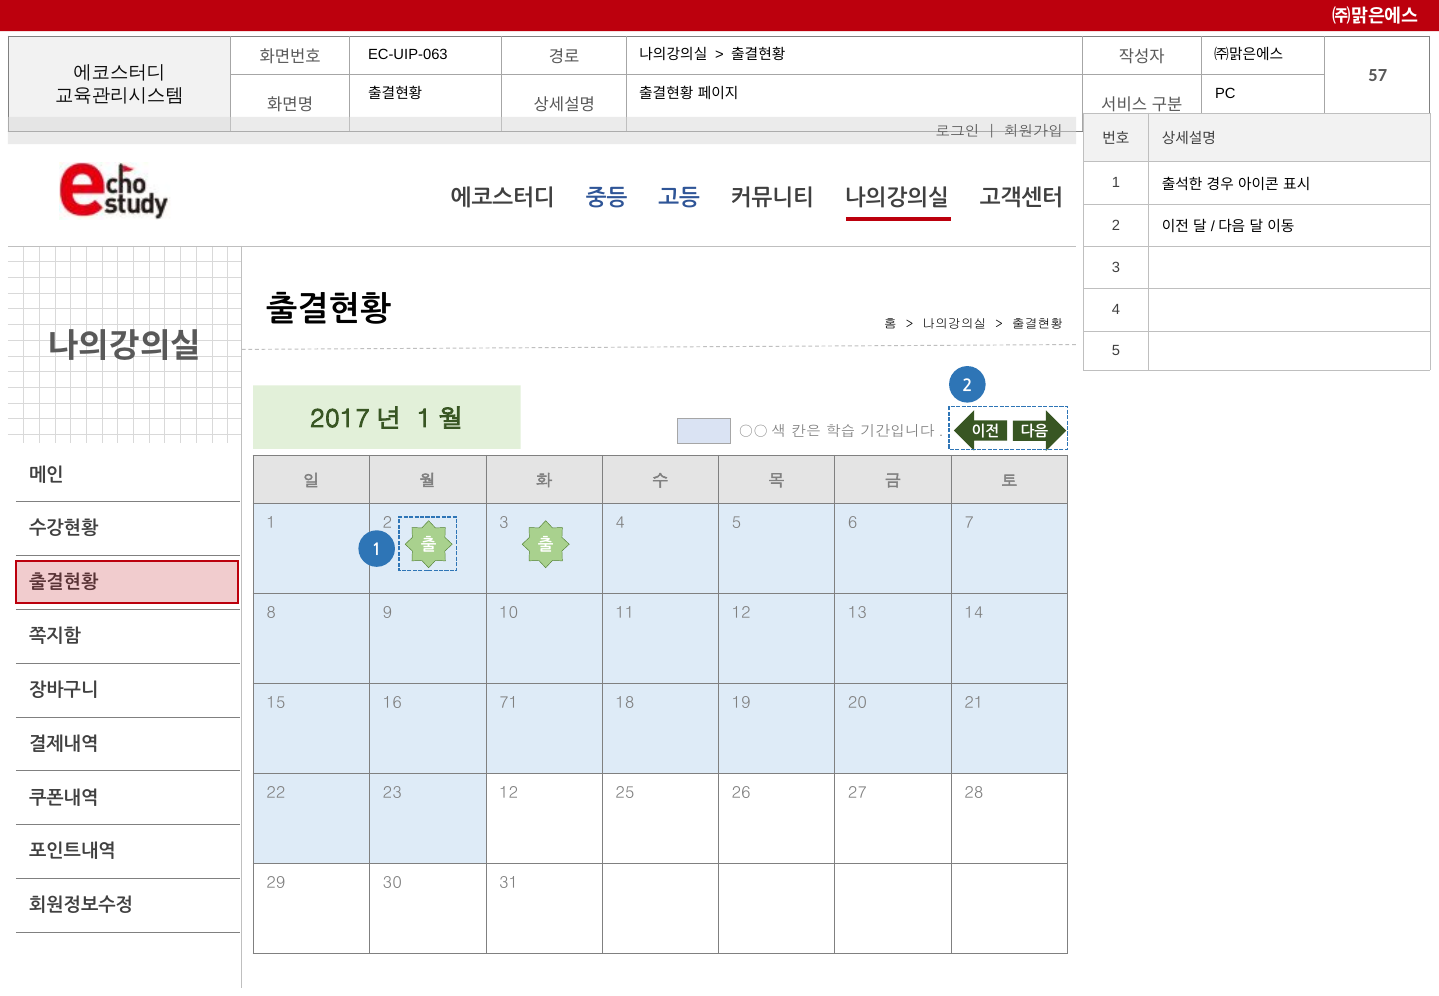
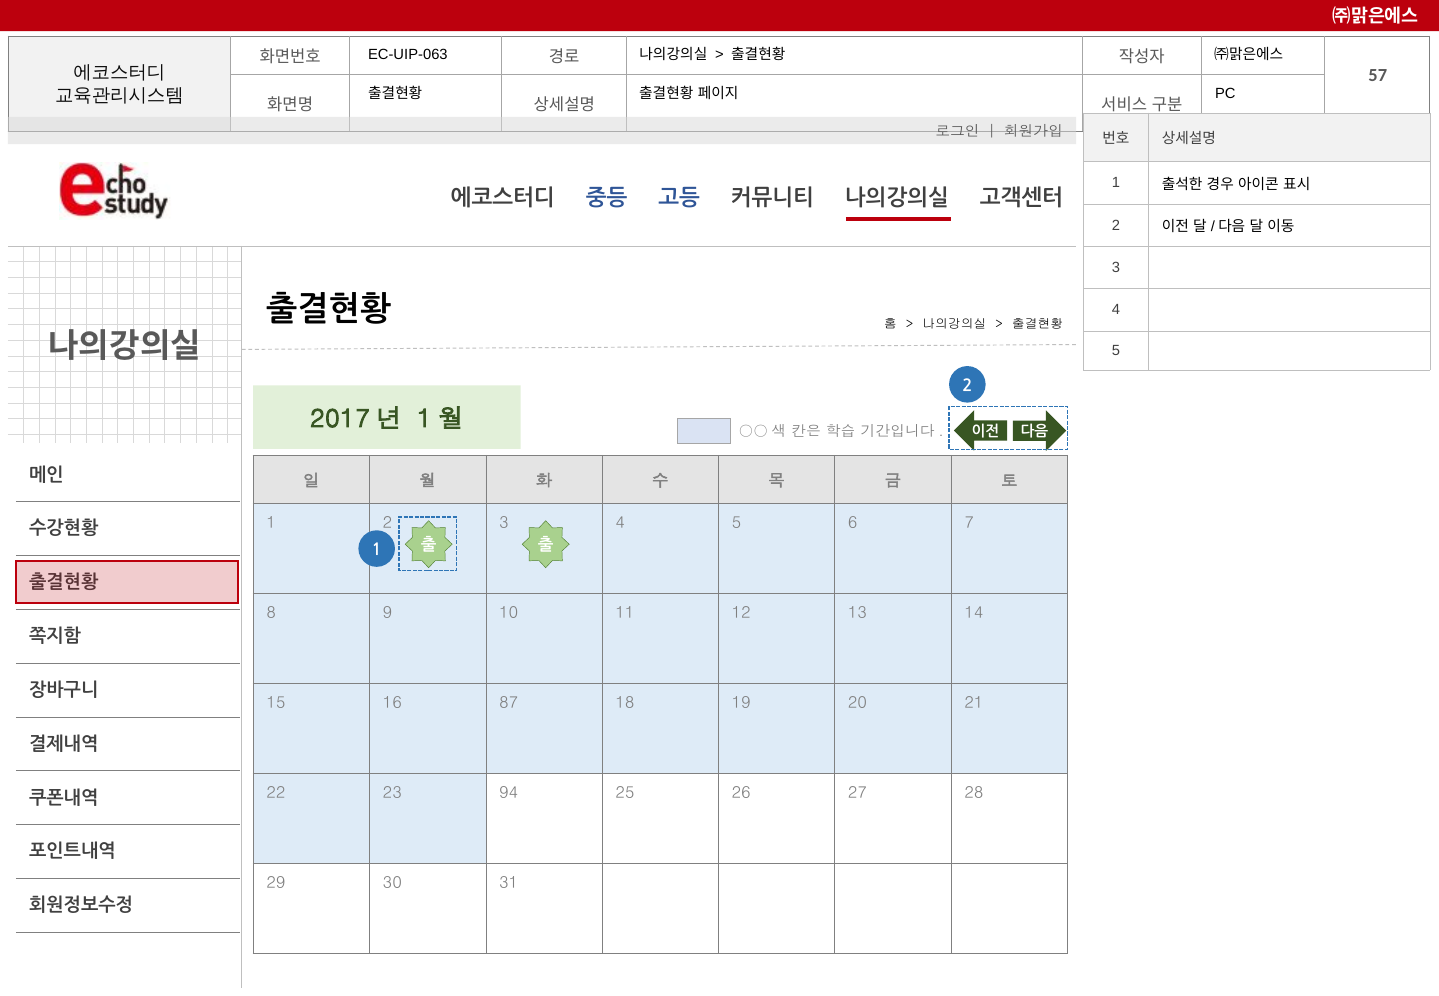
71: 71 -> 87 (509, 703)
23 12: 12 -> 94 (509, 793)
